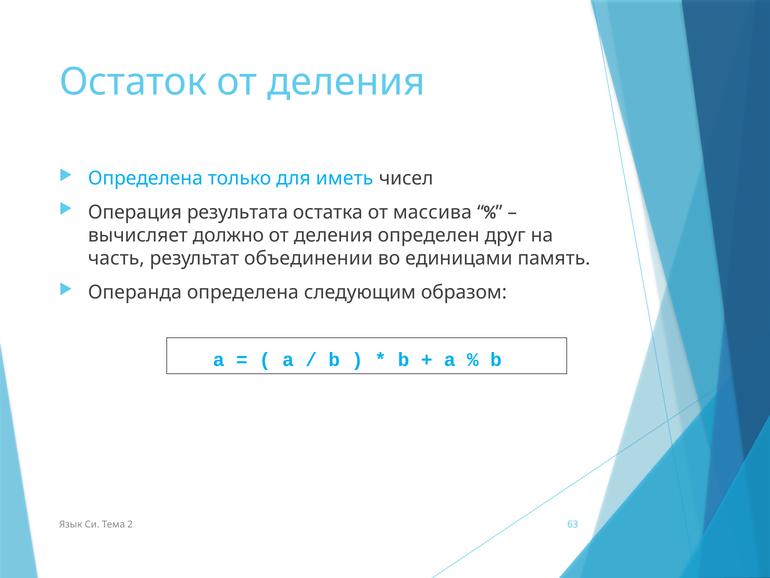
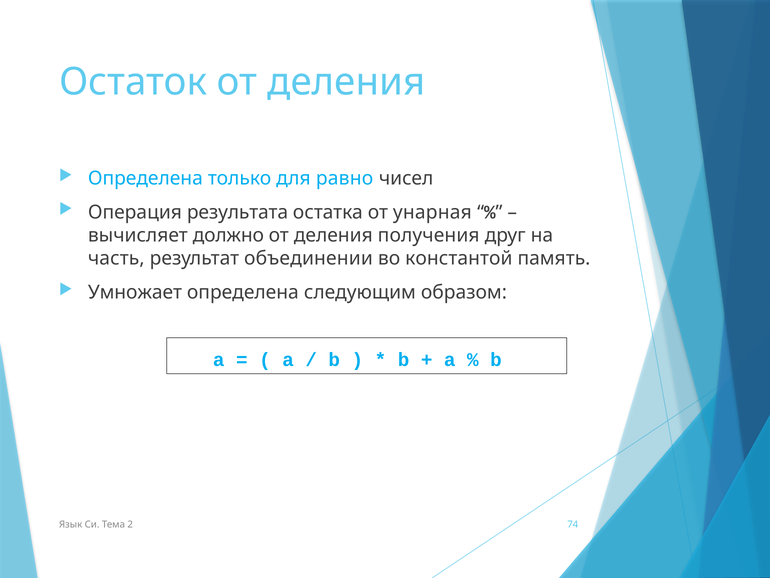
иметь: иметь -> равно (345, 178)
массива: массива -> унарная (432, 212)
определен: определен -> получения (429, 235)
единицами: единицами -> константой (459, 258)
Операнда: Операнда -> Умножает (135, 292)
63: 63 -> 74 (573, 524)
